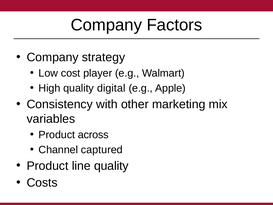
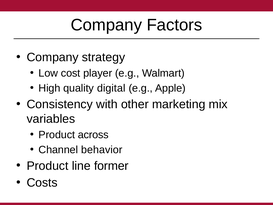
captured: captured -> behavior (102, 150)
line quality: quality -> former (111, 166)
